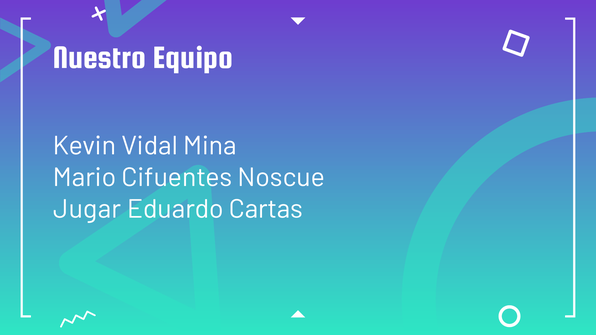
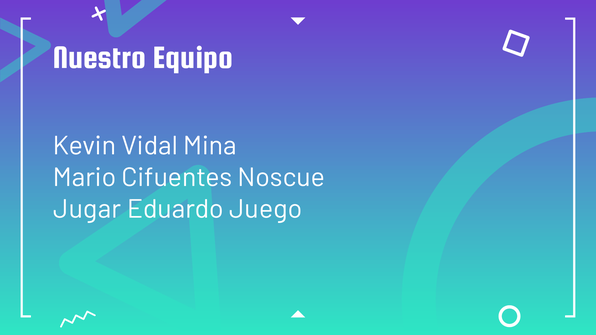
Cartas: Cartas -> Juego (266, 209)
